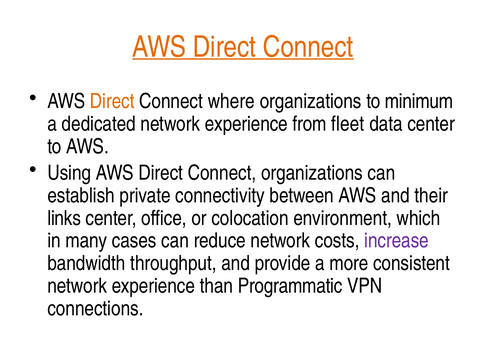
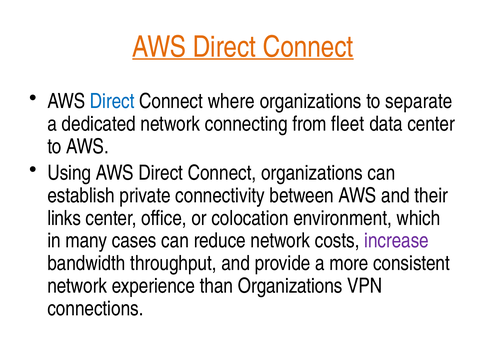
Direct colour: orange -> blue (112, 102)
minimum: minimum -> separate (419, 102)
dedicated network experience: experience -> connecting (246, 124)
than Programmatic: Programmatic -> Organizations (290, 286)
